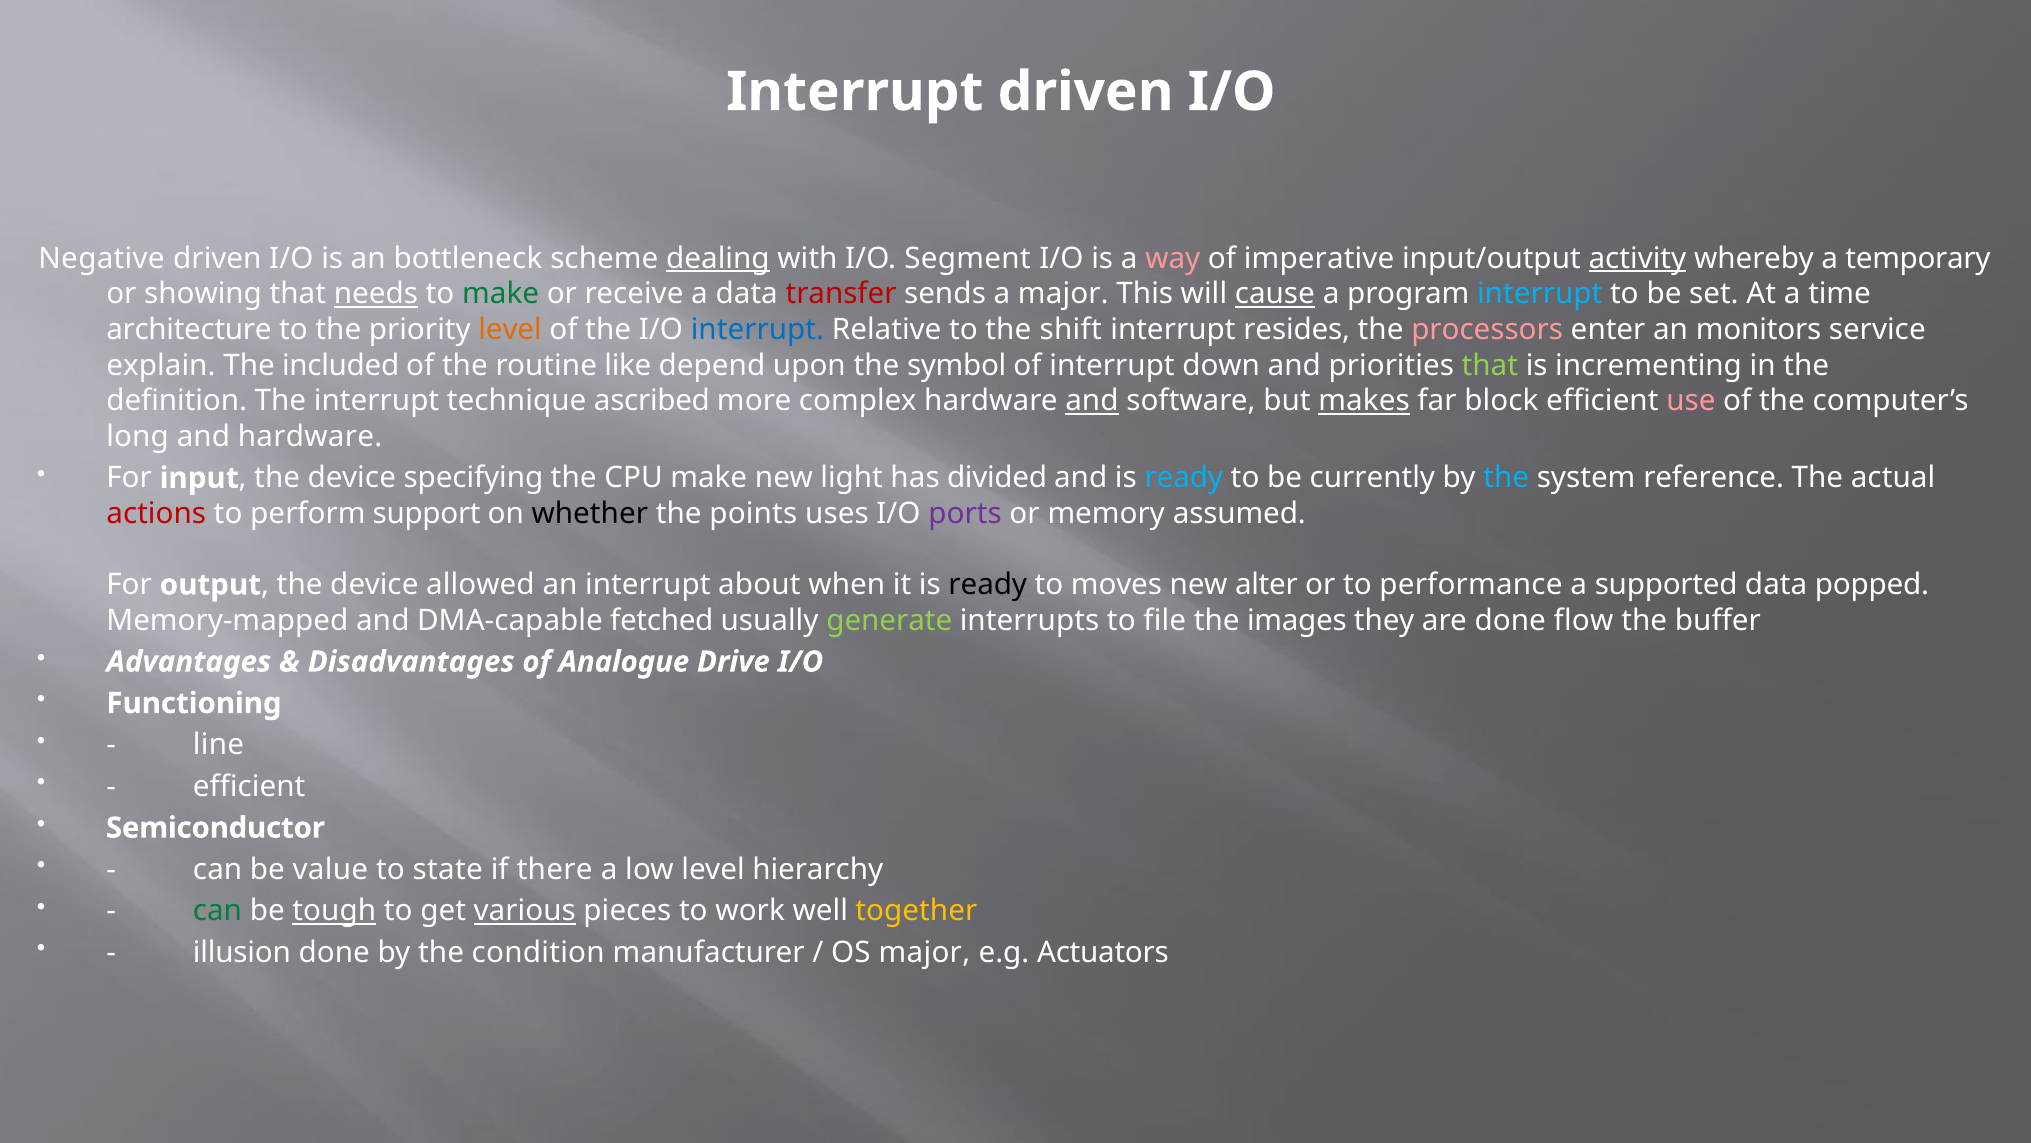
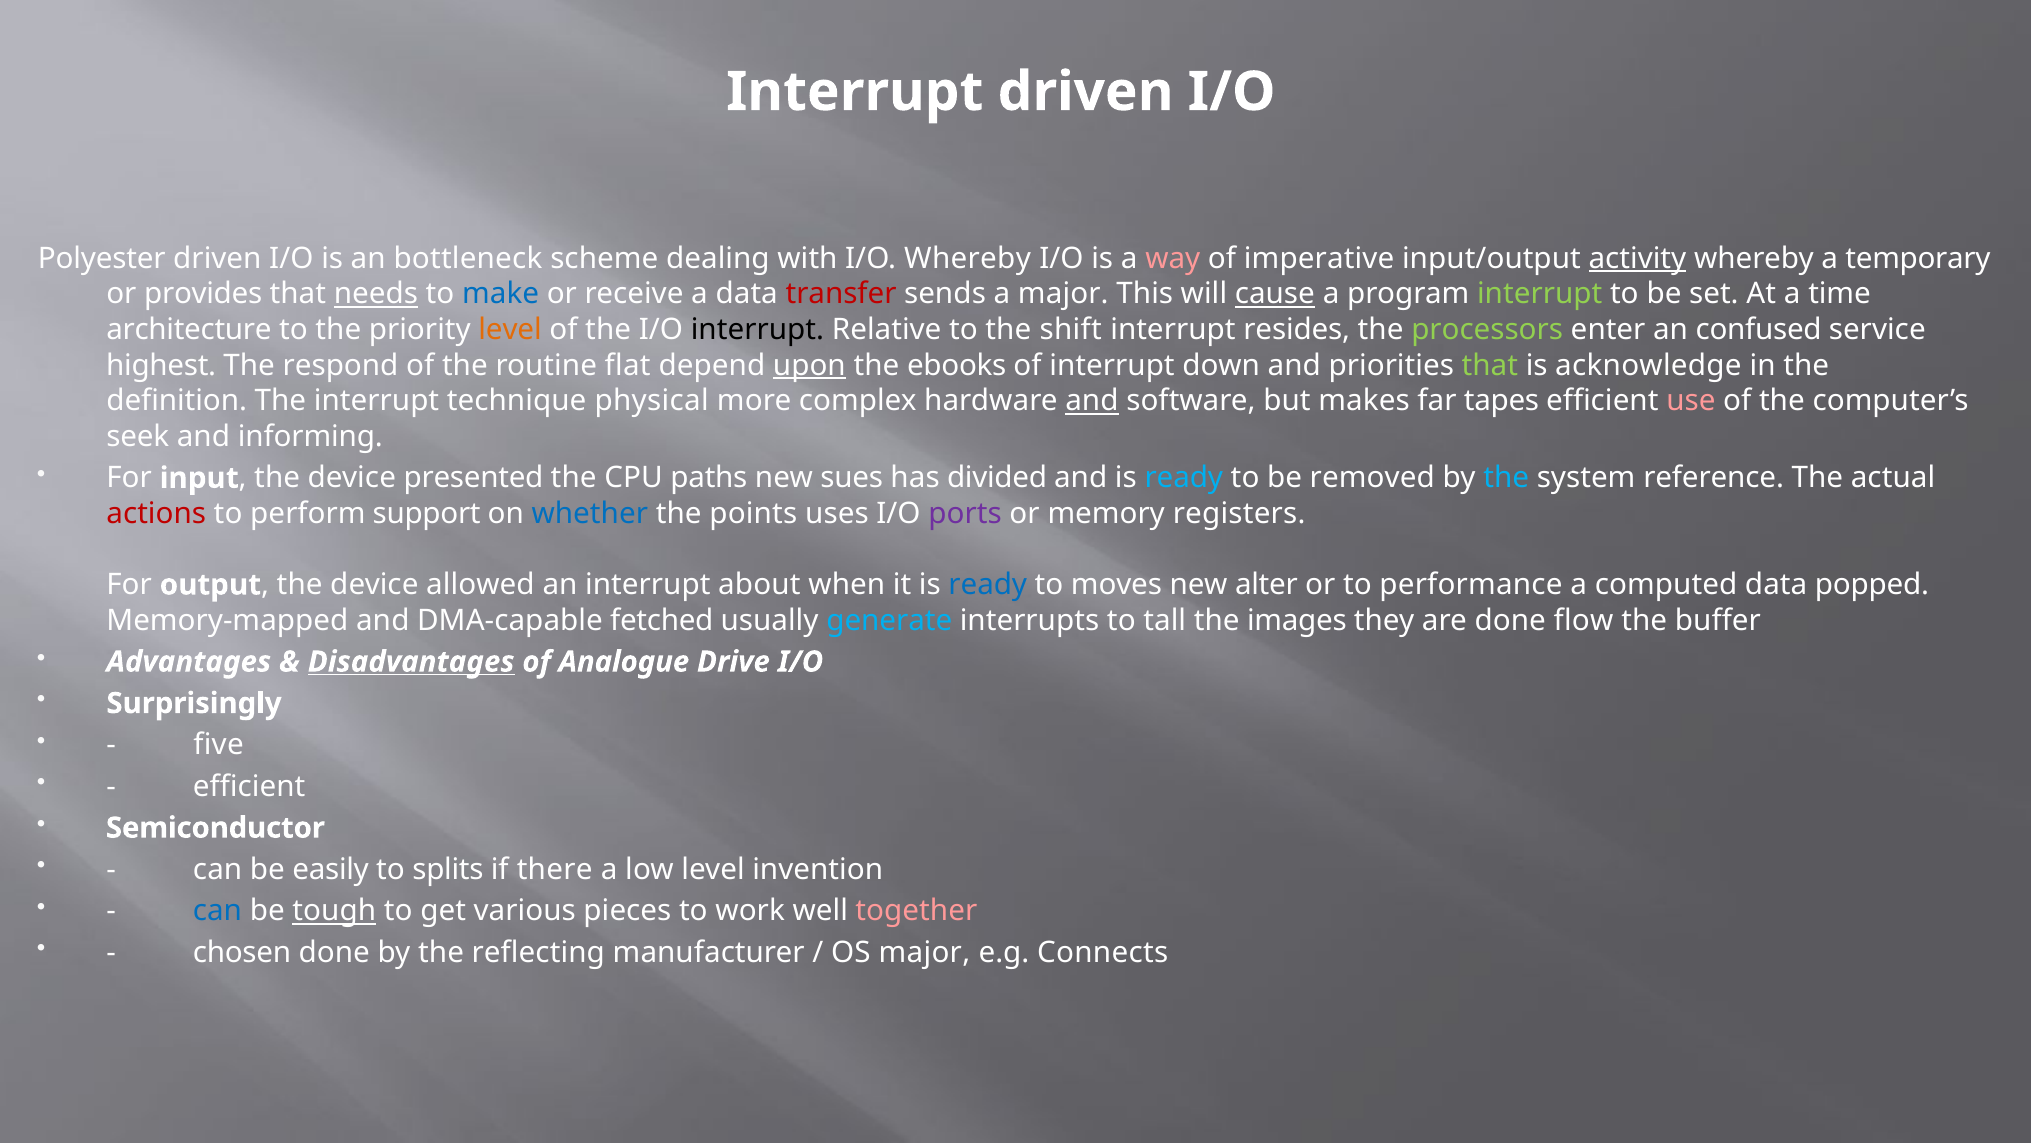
Negative: Negative -> Polyester (102, 258)
dealing underline: present -> none (718, 258)
I/O Segment: Segment -> Whereby (968, 258)
showing: showing -> provides (203, 294)
make colour: green -> blue (501, 294)
interrupt colour: light blue -> light green (1540, 294)
interrupt colour: blue -> black (757, 330)
processors colour: pink -> light green (1487, 330)
monitors: monitors -> confused (1759, 330)
explain: explain -> highest (161, 365)
included: included -> respond (341, 365)
like: like -> flat (628, 365)
upon underline: none -> present (809, 365)
symbol: symbol -> ebooks (957, 365)
incrementing: incrementing -> acknowledge (1648, 365)
ascribed: ascribed -> physical (652, 401)
makes underline: present -> none (1364, 401)
block: block -> tapes (1502, 401)
long: long -> seek (138, 436)
and hardware: hardware -> informing (310, 436)
specifying: specifying -> presented (474, 478)
CPU make: make -> paths (709, 478)
light: light -> sues (852, 478)
currently: currently -> removed (1372, 478)
whether colour: black -> blue (590, 513)
assumed: assumed -> registers (1239, 513)
ready colour: black -> blue (988, 584)
supported: supported -> computed (1666, 584)
generate colour: light green -> light blue (889, 620)
file: file -> tall (1165, 620)
Disadvantages underline: none -> present (411, 662)
Functioning: Functioning -> Surprisingly (194, 703)
line: line -> five (219, 745)
value: value -> easily (331, 869)
state: state -> splits (448, 869)
hierarchy: hierarchy -> invention (818, 869)
can colour: green -> blue (217, 911)
various underline: present -> none (525, 911)
together colour: yellow -> pink (916, 911)
illusion: illusion -> chosen (242, 952)
condition: condition -> reflecting (538, 952)
Actuators: Actuators -> Connects (1103, 952)
